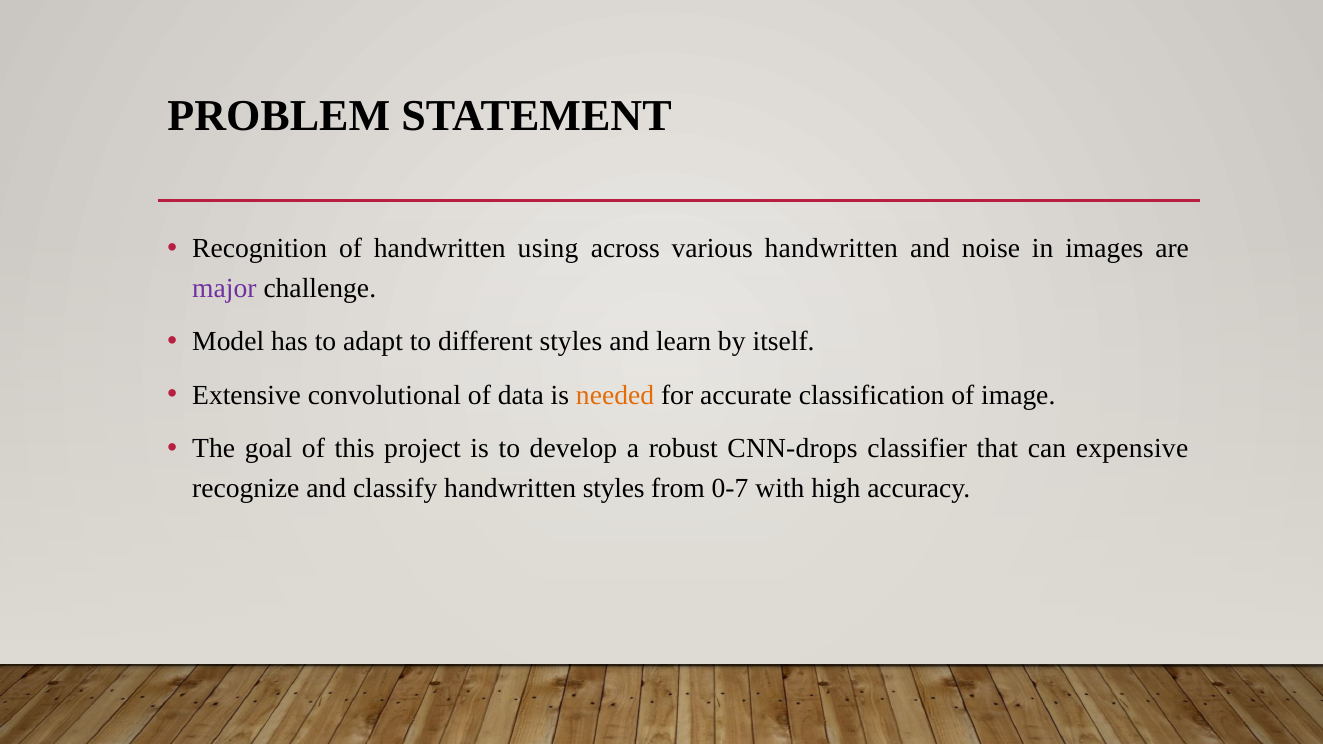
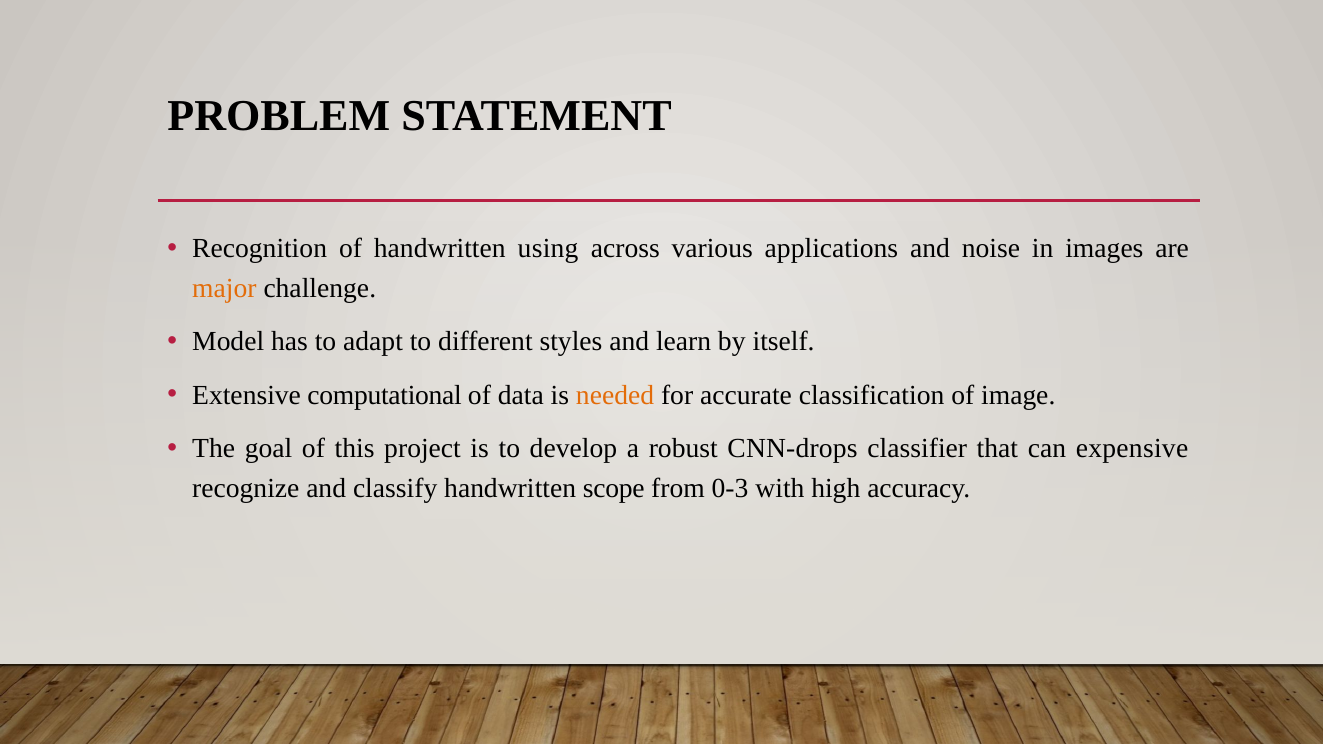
various handwritten: handwritten -> applications (831, 249)
major colour: purple -> orange (224, 288)
convolutional: convolutional -> computational (385, 395)
handwritten styles: styles -> scope (614, 489)
0-7: 0-7 -> 0-3 (730, 489)
